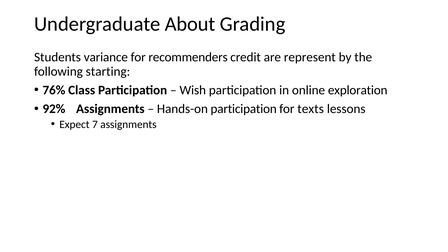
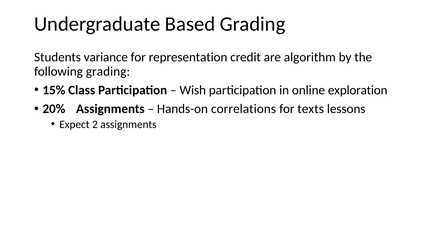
About: About -> Based (190, 24)
recommenders: recommenders -> representation (188, 57)
represent: represent -> algorithm (310, 57)
following starting: starting -> grading (108, 71)
76%: 76% -> 15% (54, 90)
92%: 92% -> 20% (54, 109)
Hands-on participation: participation -> correlations (244, 109)
7: 7 -> 2 (95, 124)
